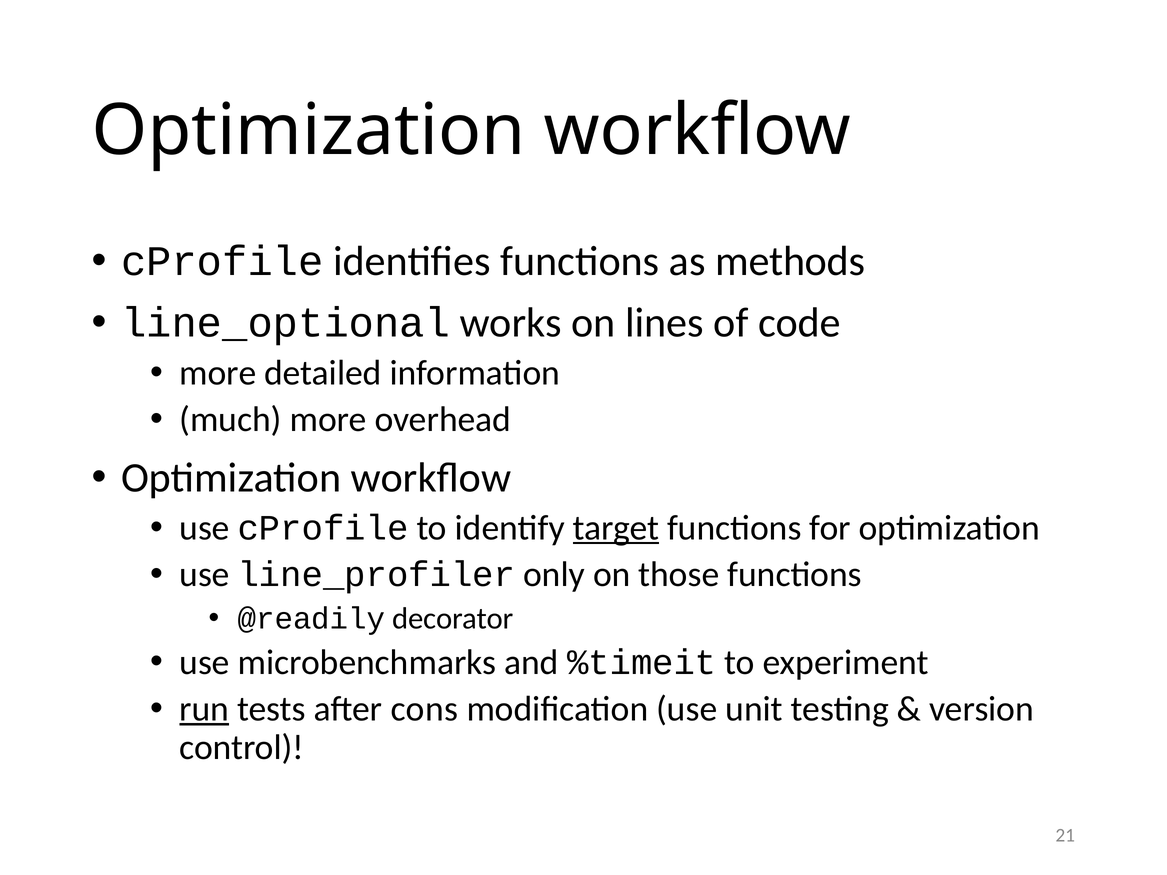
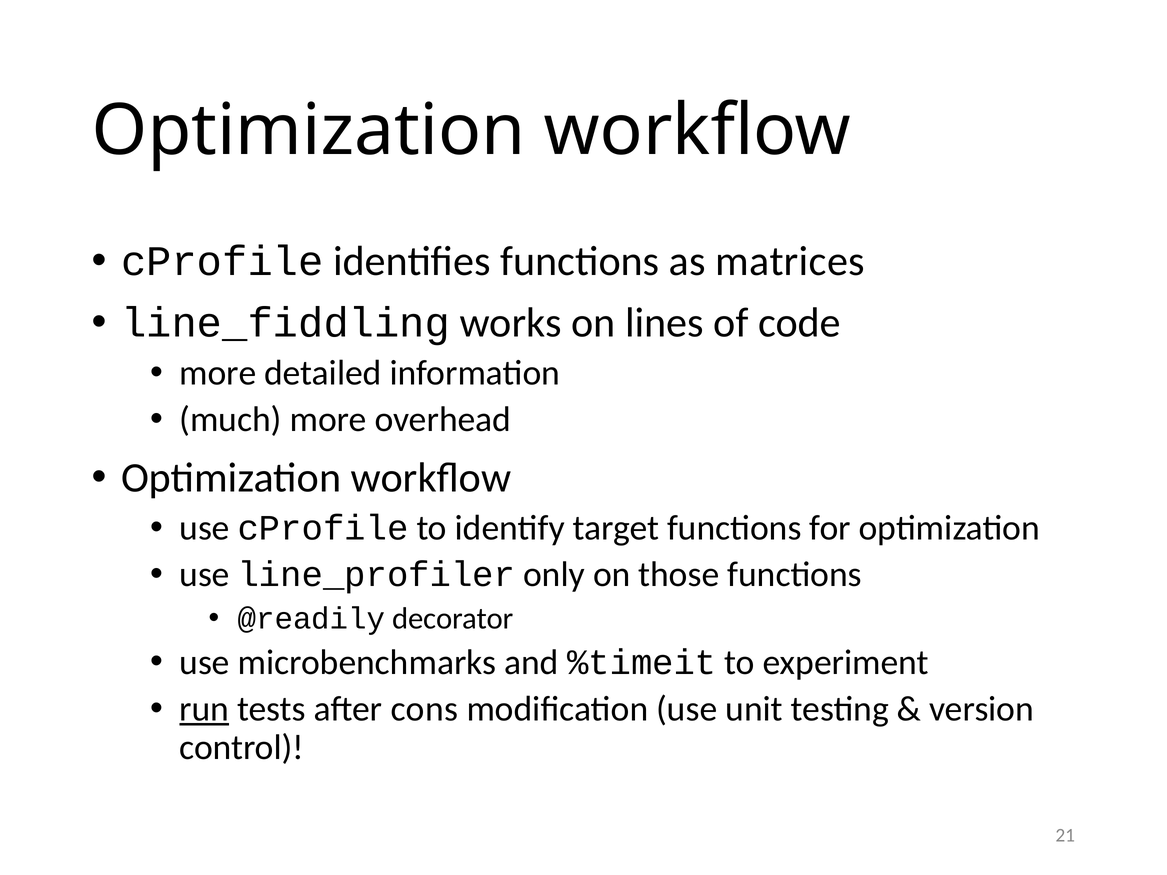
methods: methods -> matrices (790, 261)
line_optional: line_optional -> line_fiddling (286, 323)
target underline: present -> none (616, 528)
